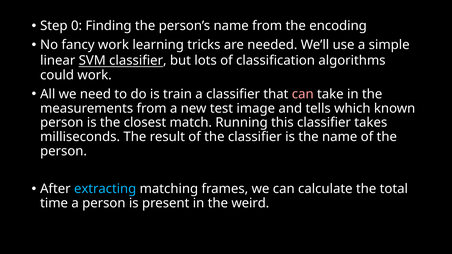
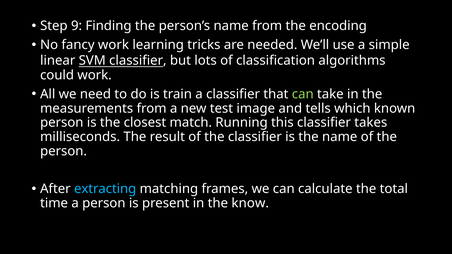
0: 0 -> 9 (77, 26)
can colour: pink -> light green (303, 94)
weird: weird -> know (250, 203)
